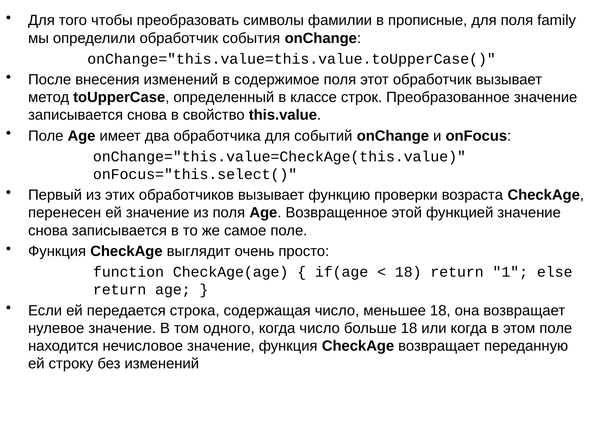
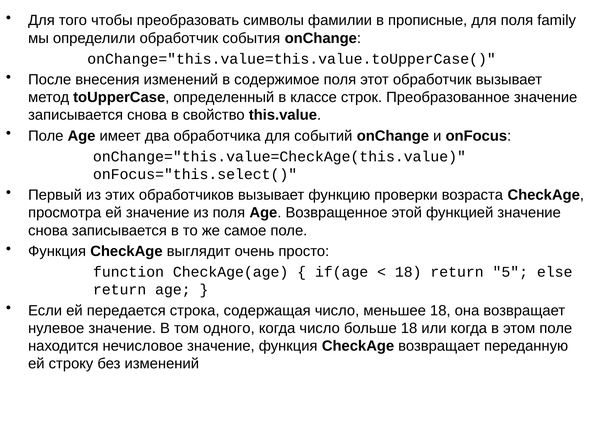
перенесен: перенесен -> просмотра (65, 213)
1: 1 -> 5 (510, 272)
